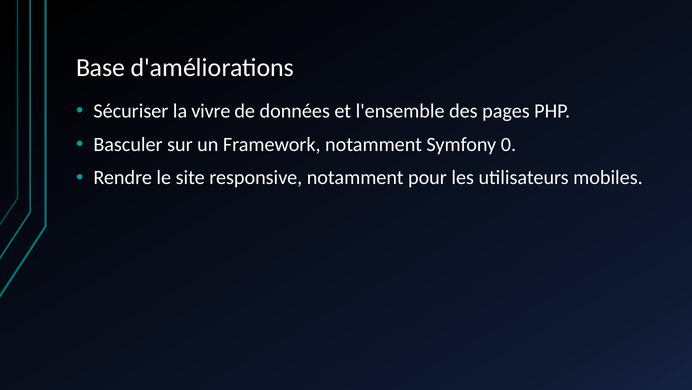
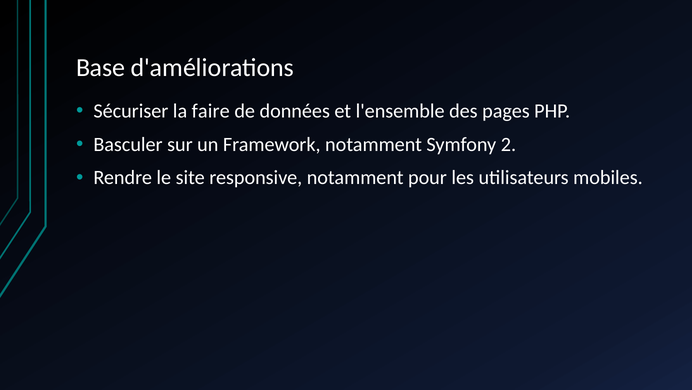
vivre: vivre -> faire (211, 111)
0: 0 -> 2 (508, 144)
